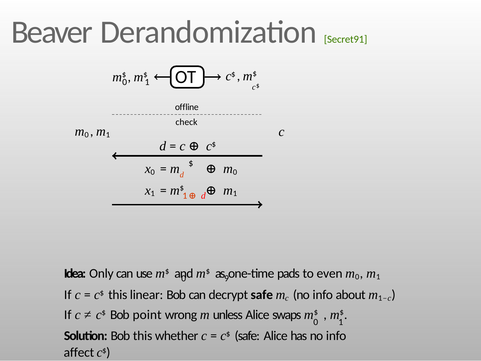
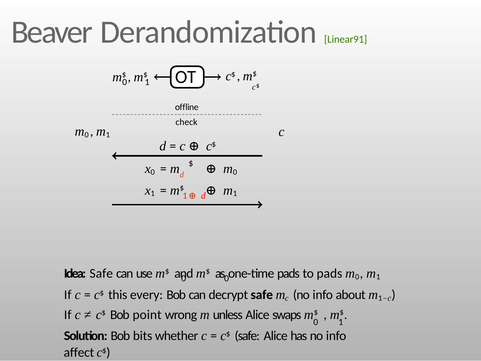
Secret91: Secret91 -> Linear91 (346, 39)
Idea Only: Only -> Safe (101, 274)
to even: even -> pads (329, 274)
9: 9 -> 0 (227, 279)
linear: linear -> every (146, 295)
Bob this: this -> bits (143, 336)
